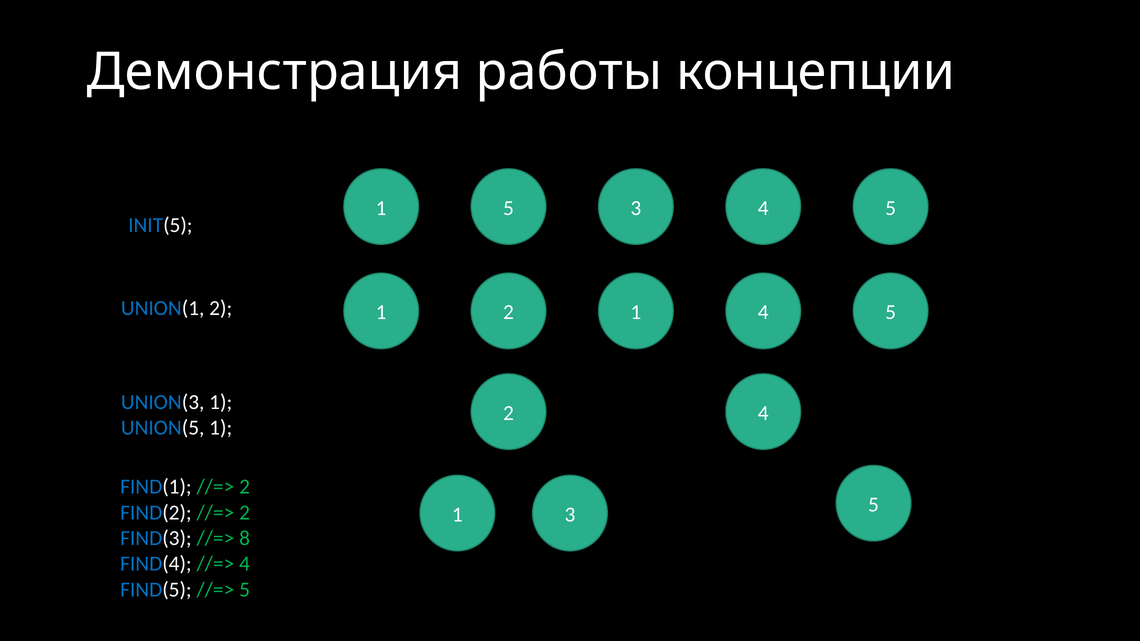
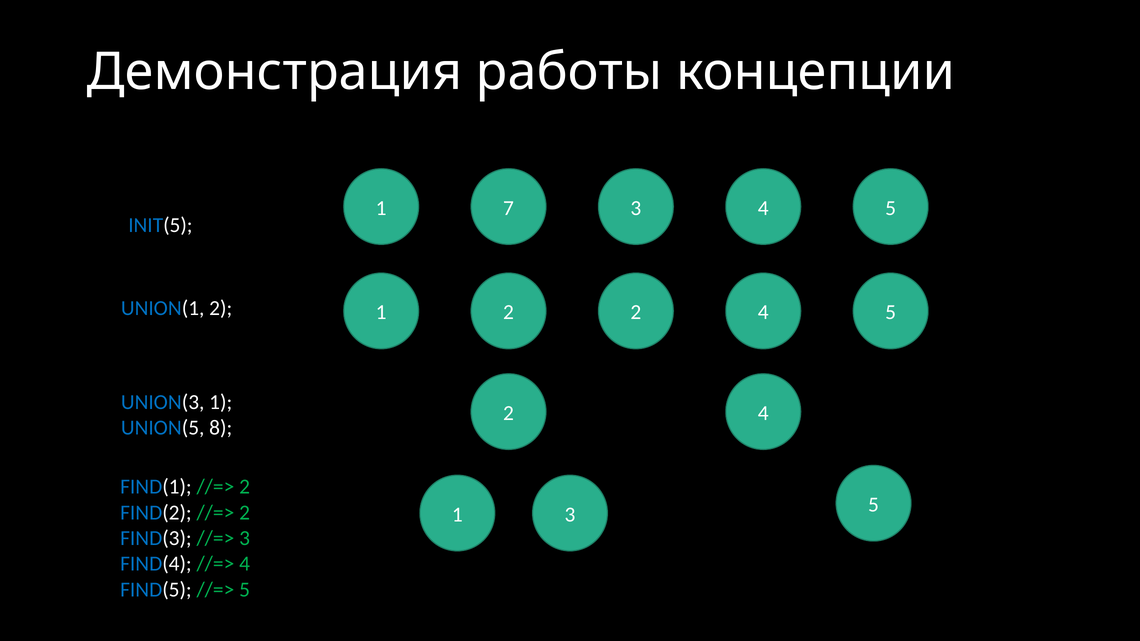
1 5: 5 -> 7 (508, 208)
2 1: 1 -> 2 (636, 313)
UNION(5 1: 1 -> 8 (221, 428)
8: 8 -> 3 (245, 538)
